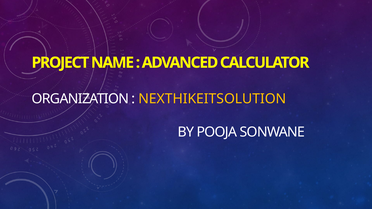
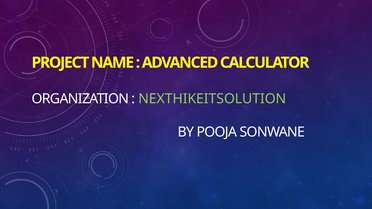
NEXTHIKEITSOLUTION colour: yellow -> light green (212, 99)
